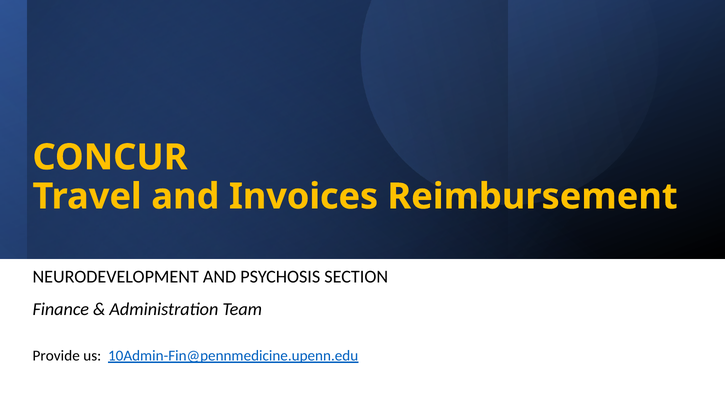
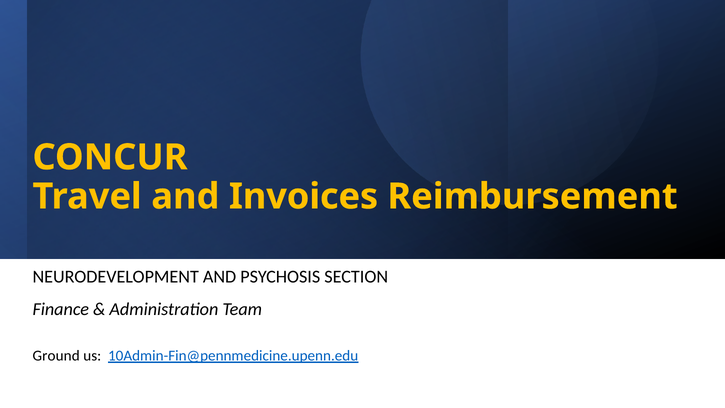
Provide: Provide -> Ground (56, 356)
